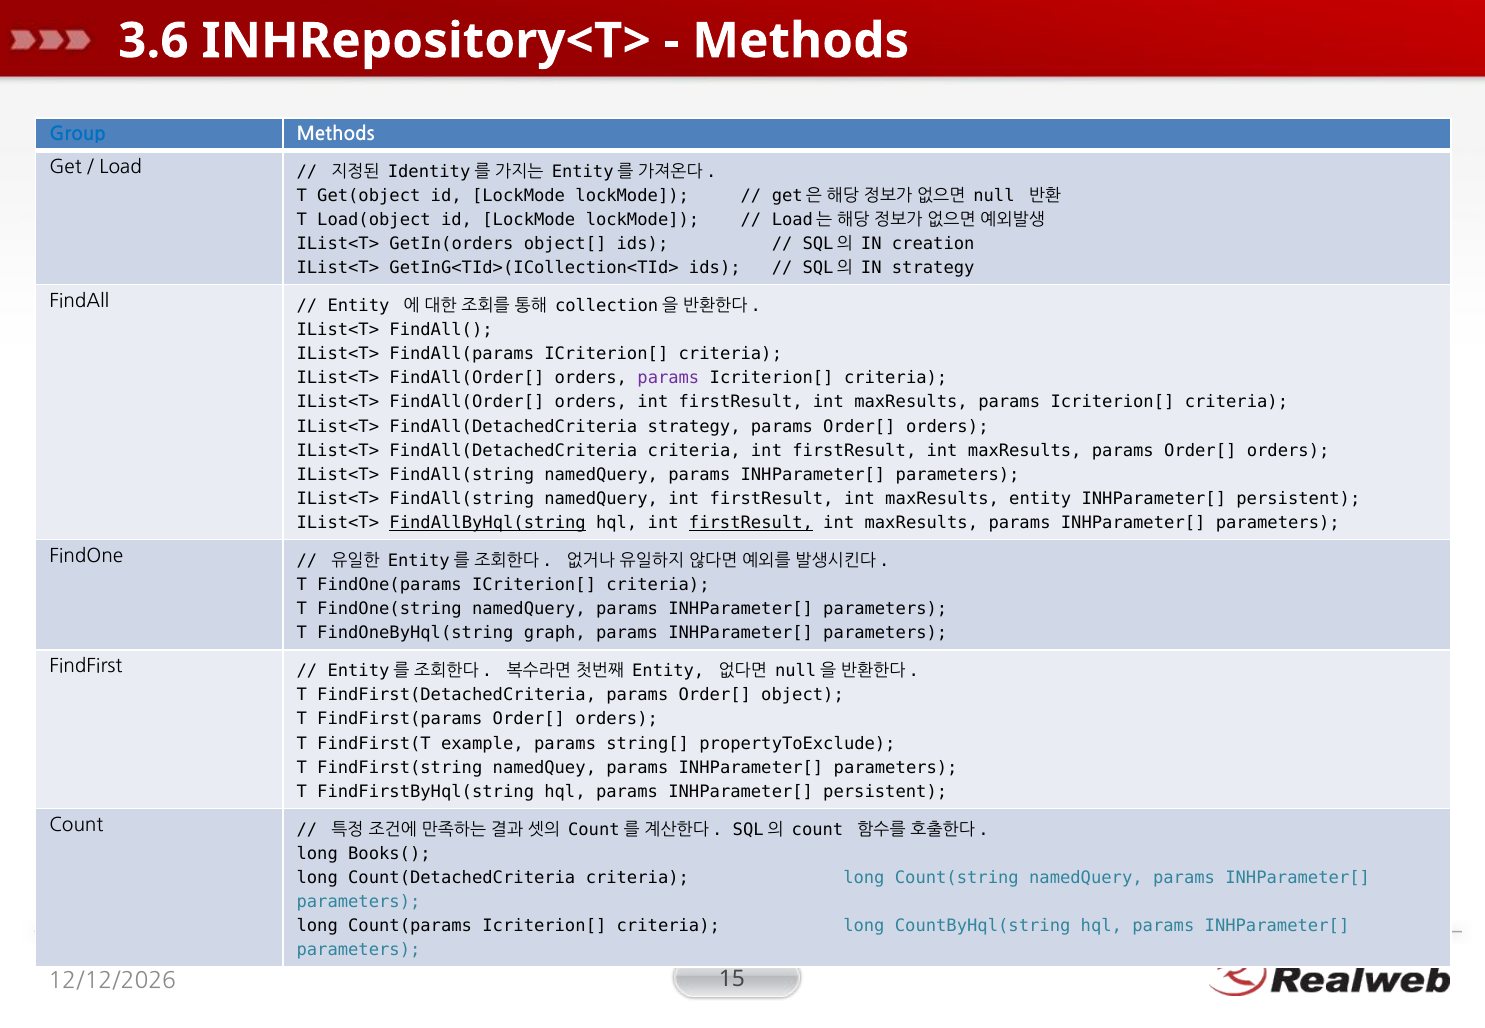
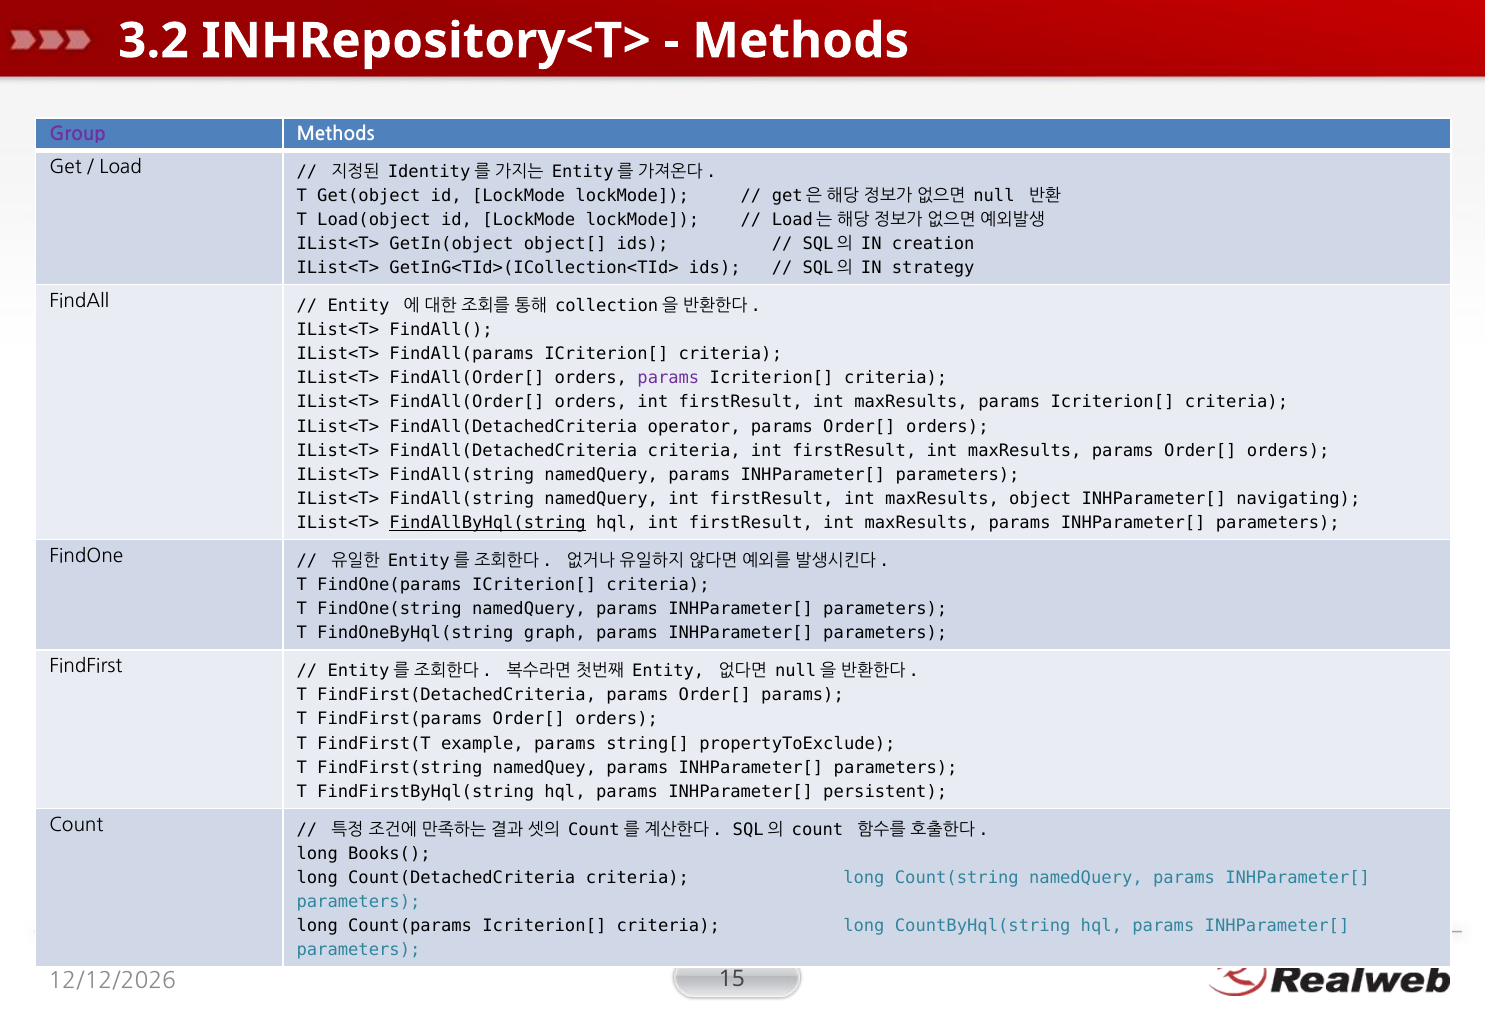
3.6: 3.6 -> 3.2 (153, 41)
Group colour: blue -> purple (78, 134)
GetIn(orders: GetIn(orders -> GetIn(object (452, 244)
FindAll(DetachedCriteria strategy: strategy -> operator (694, 426)
maxResults entity: entity -> object (1040, 499)
persistent: persistent -> navigating (1298, 499)
firstResult underline: present -> none (751, 523)
Order[ object: object -> params (803, 695)
